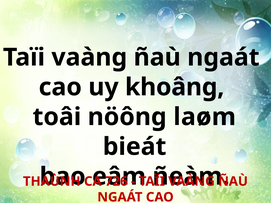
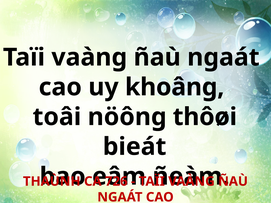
laøm: laøm -> thôøi (205, 117)
